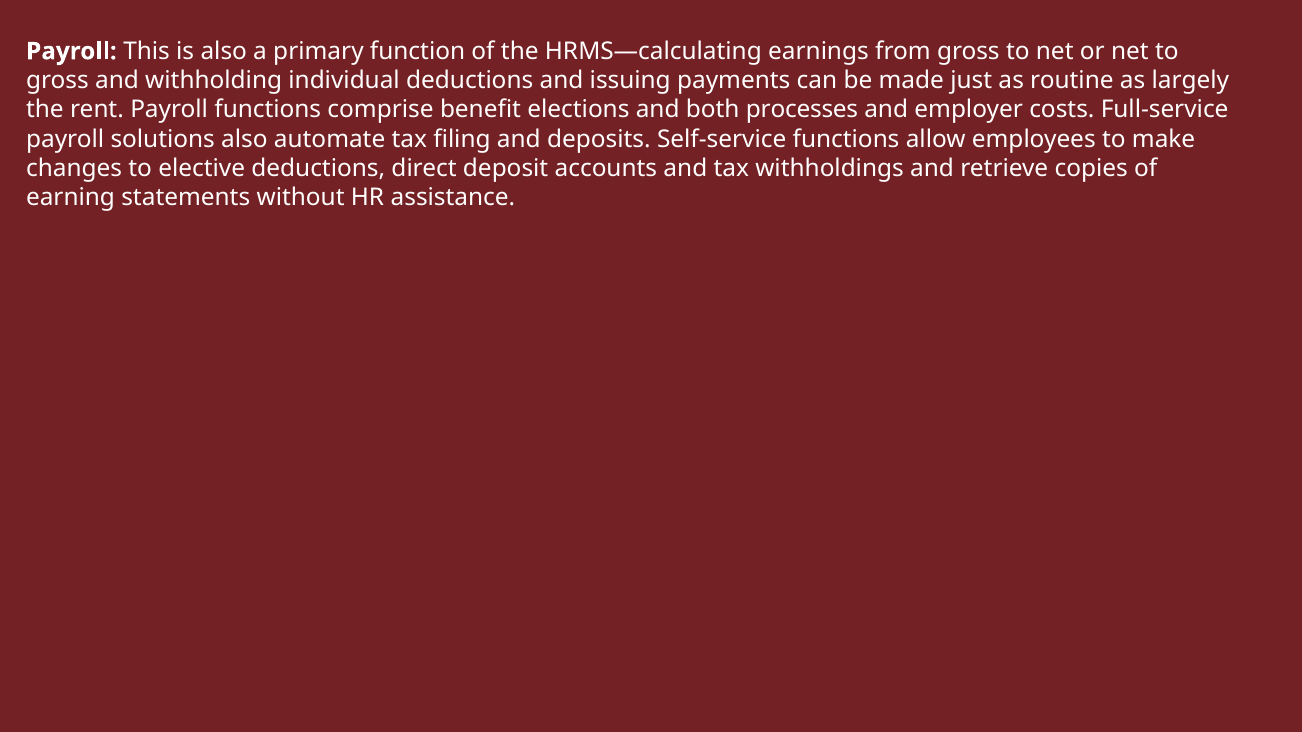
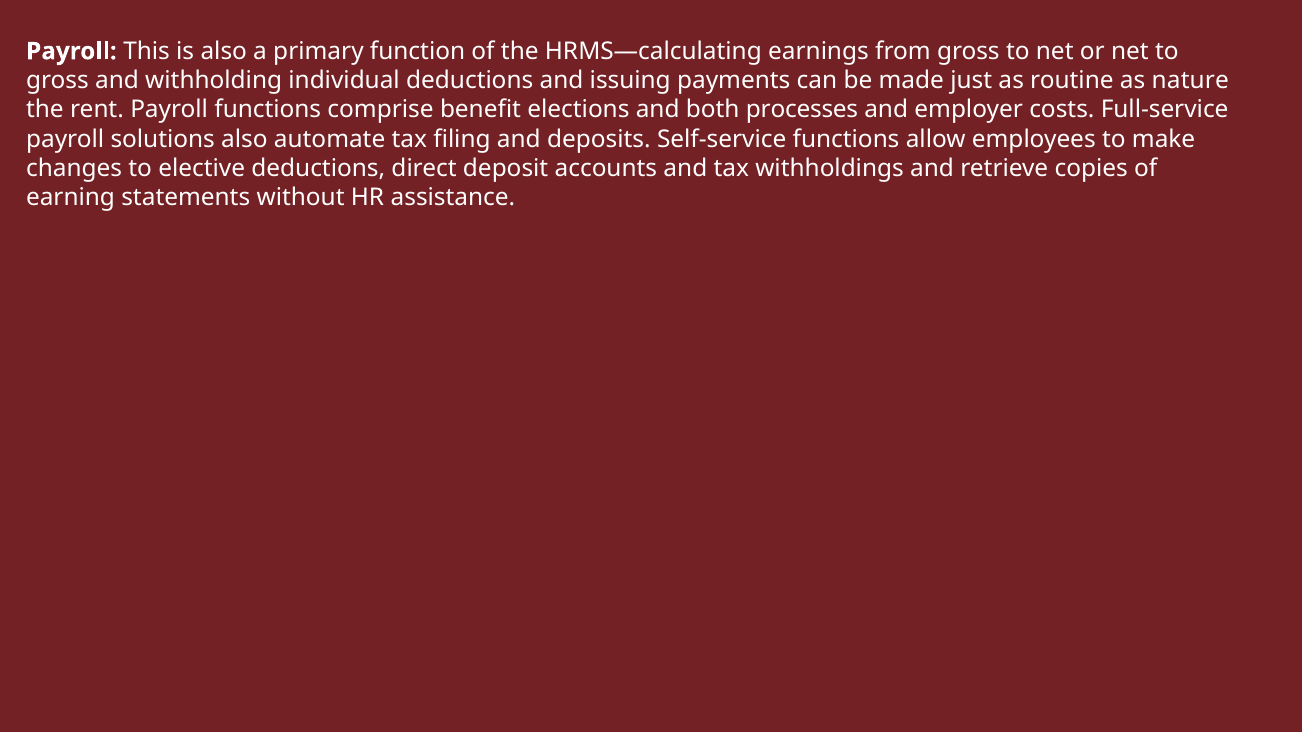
largely: largely -> nature (1190, 81)
